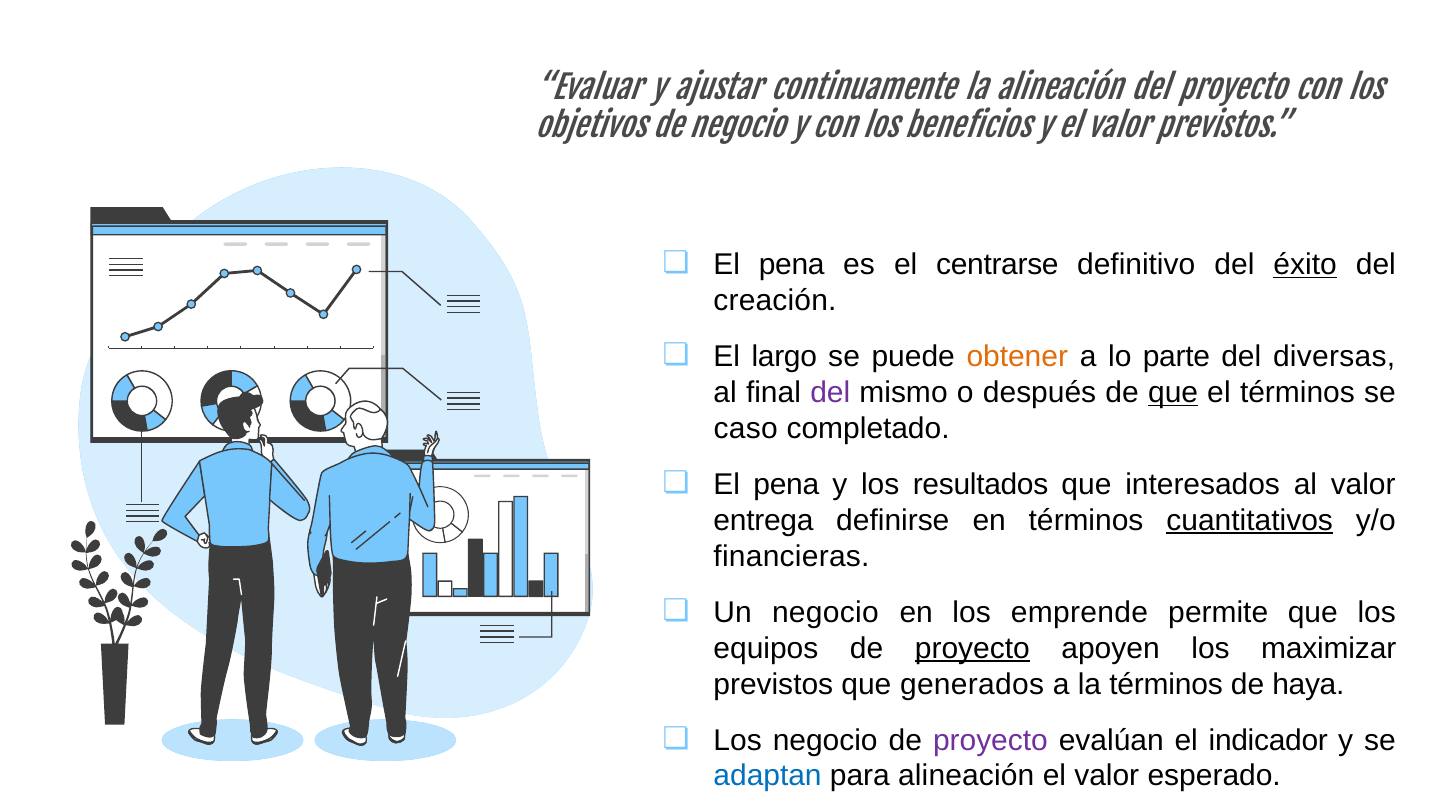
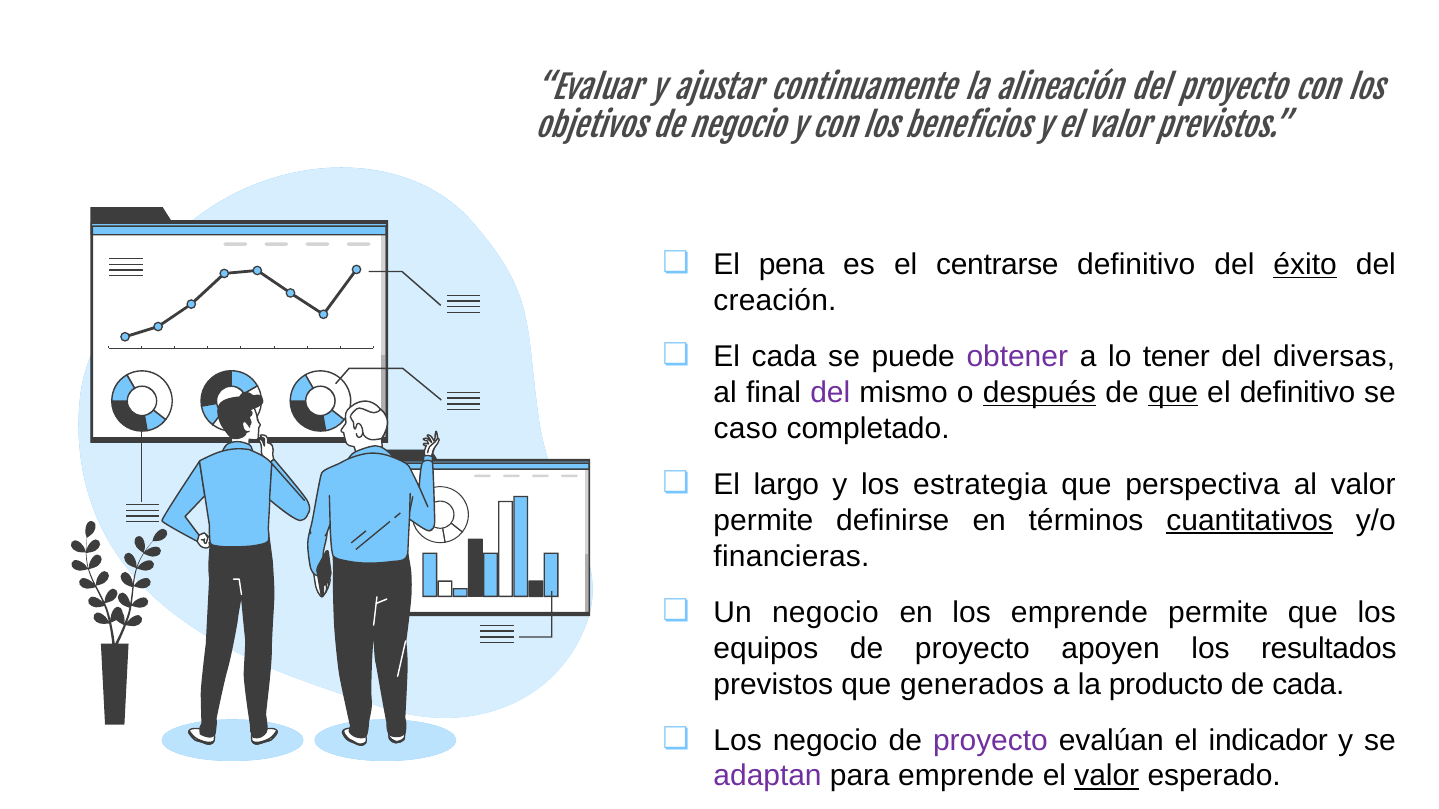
El largo: largo -> cada (784, 357)
obtener colour: orange -> purple (1017, 357)
parte: parte -> tener (1176, 357)
después underline: none -> present (1040, 393)
el términos: términos -> definitivo (1298, 393)
pena: pena -> largo (786, 485)
resultados: resultados -> estrategia (980, 485)
interesados: interesados -> perspectiva (1203, 485)
entrega: entrega -> permite (763, 521)
proyecto underline: present -> none (972, 649)
maximizar: maximizar -> resultados (1329, 649)
la términos: términos -> producto (1166, 685)
de haya: haya -> cada (1308, 685)
adaptan colour: blue -> purple (768, 777)
para alineación: alineación -> emprende (966, 777)
valor underline: none -> present (1107, 777)
